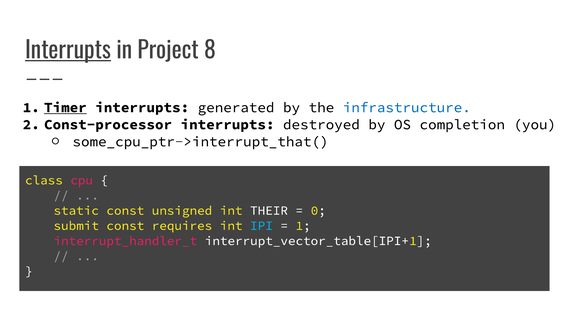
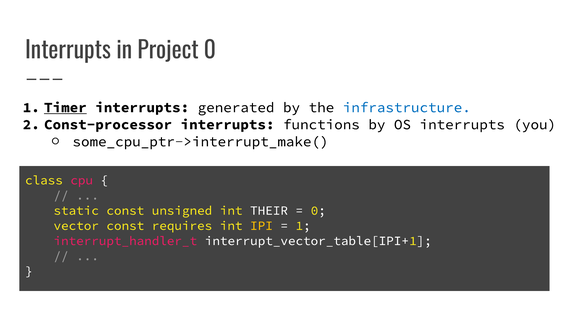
Interrupts underline: present -> none (68, 51)
Project 8: 8 -> 0 (210, 51)
destroyed: destroyed -> functions (321, 125)
OS completion: completion -> interrupts (462, 125)
some_cpu_ptr->interrupt_that(: some_cpu_ptr->interrupt_that( -> some_cpu_ptr->interrupt_make( (201, 142)
submit: submit -> vector (76, 226)
IPI colour: light blue -> yellow (261, 226)
